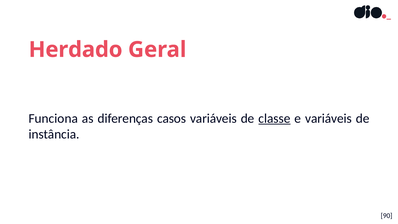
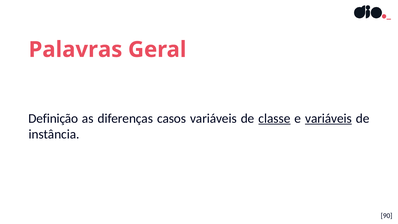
Herdado: Herdado -> Palavras (75, 50)
Funciona: Funciona -> Definição (53, 118)
variáveis underline: none -> present (328, 118)
